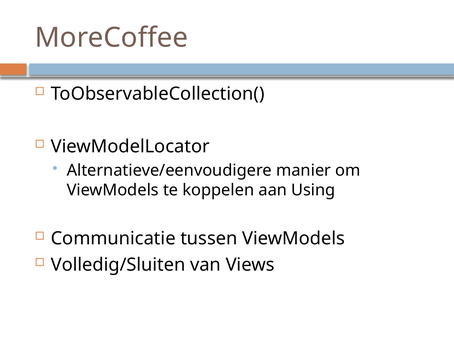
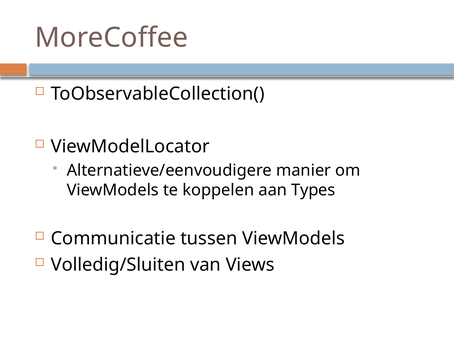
Using: Using -> Types (313, 190)
